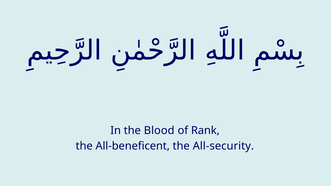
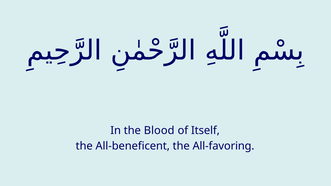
Rank: Rank -> Itself (205, 131)
All-security: All-security -> All-favoring (223, 146)
